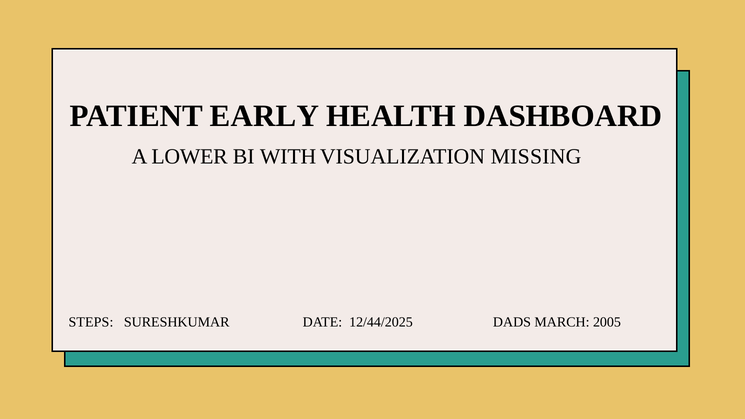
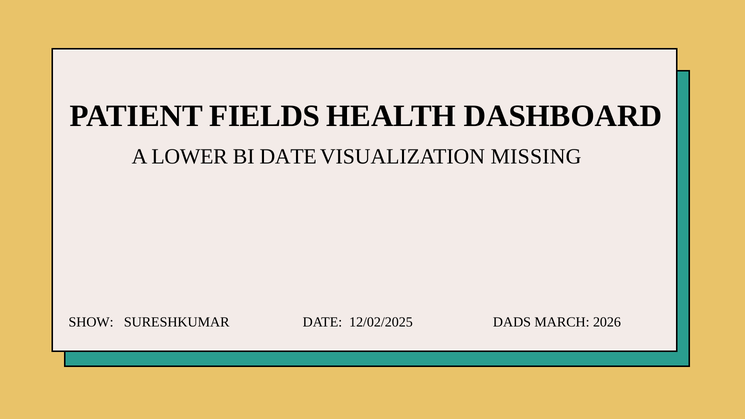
EARLY: EARLY -> FIELDS (265, 116)
BI WITH: WITH -> DATE (288, 157)
STEPS: STEPS -> SHOW (91, 322)
12/44/2025: 12/44/2025 -> 12/02/2025 (381, 322)
2005: 2005 -> 2026 (607, 322)
